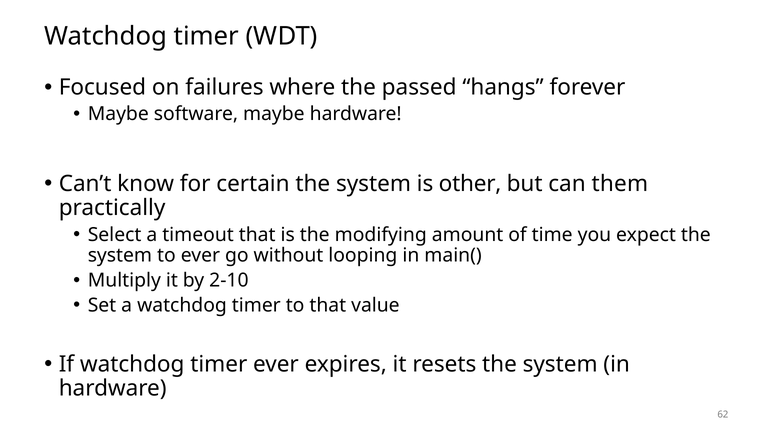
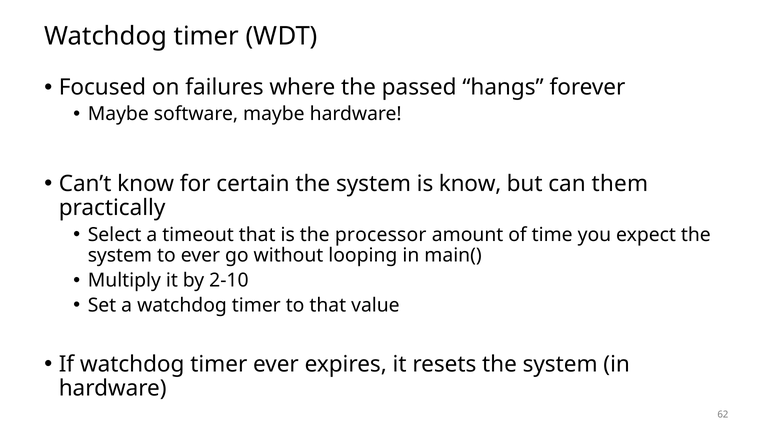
is other: other -> know (470, 184)
modifying: modifying -> processor (381, 235)
